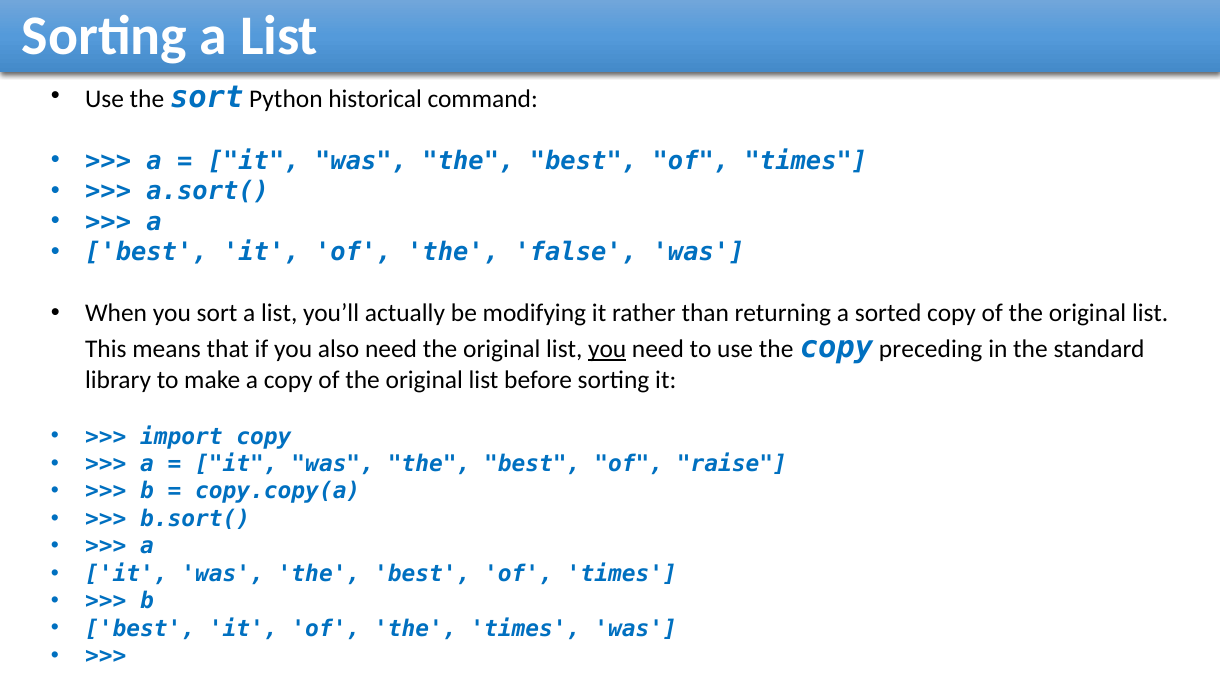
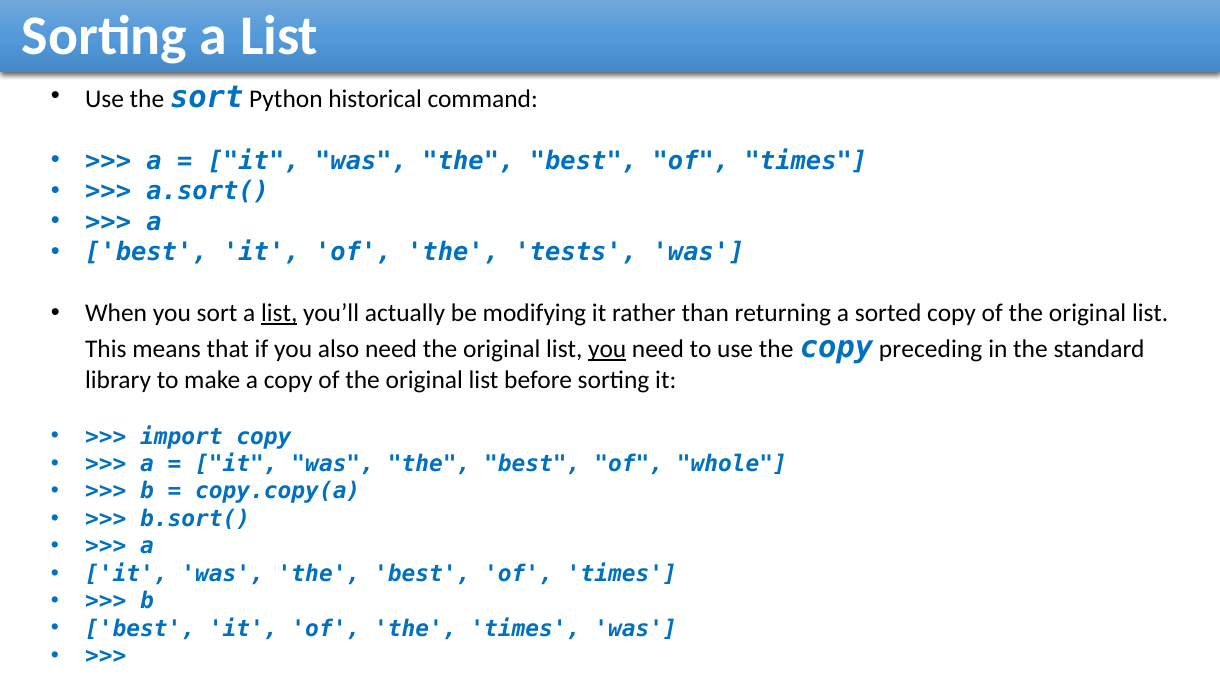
false: false -> tests (576, 252)
list underline: none -> present (279, 313)
raise: raise -> whole (732, 464)
